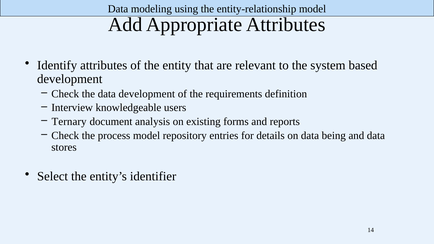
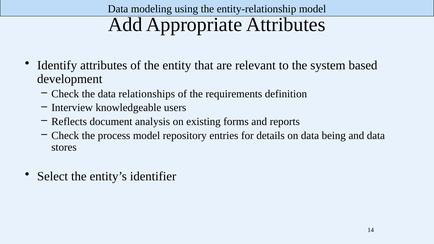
data development: development -> relationships (147, 94)
Ternary: Ternary -> Reflects (69, 122)
